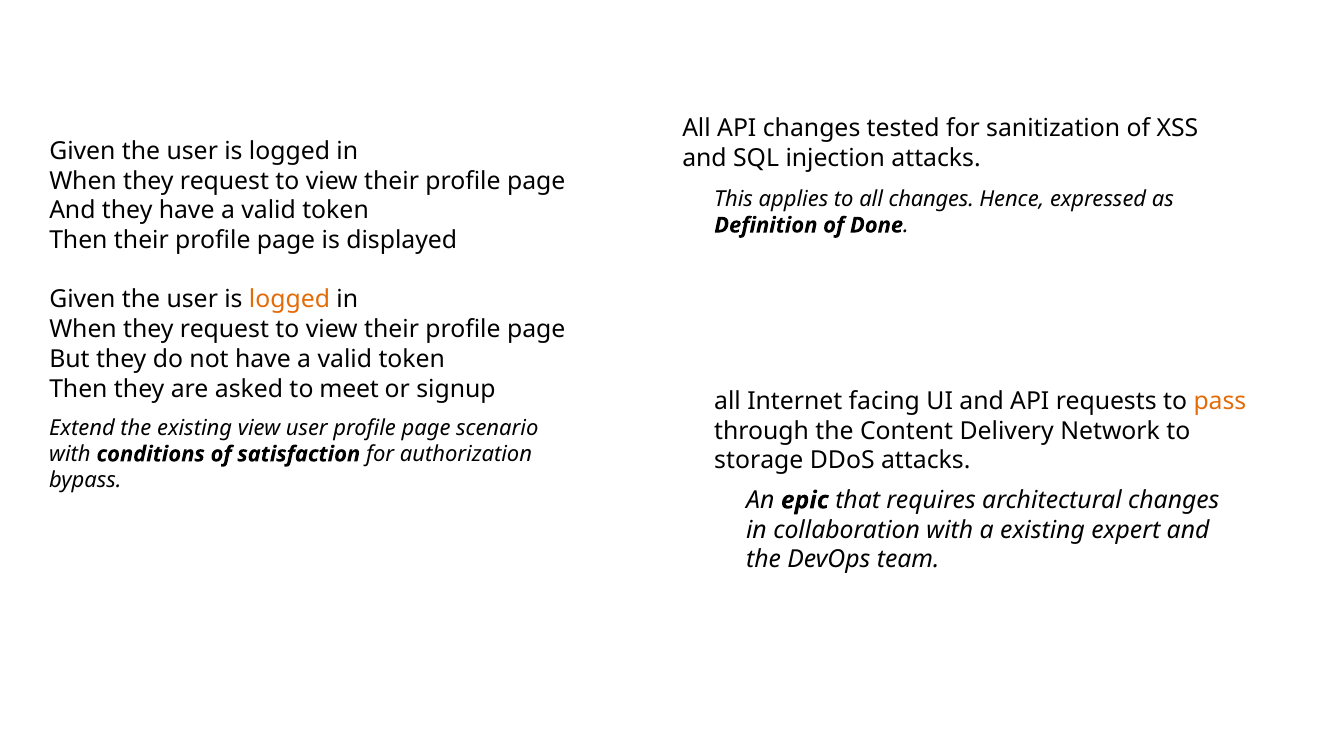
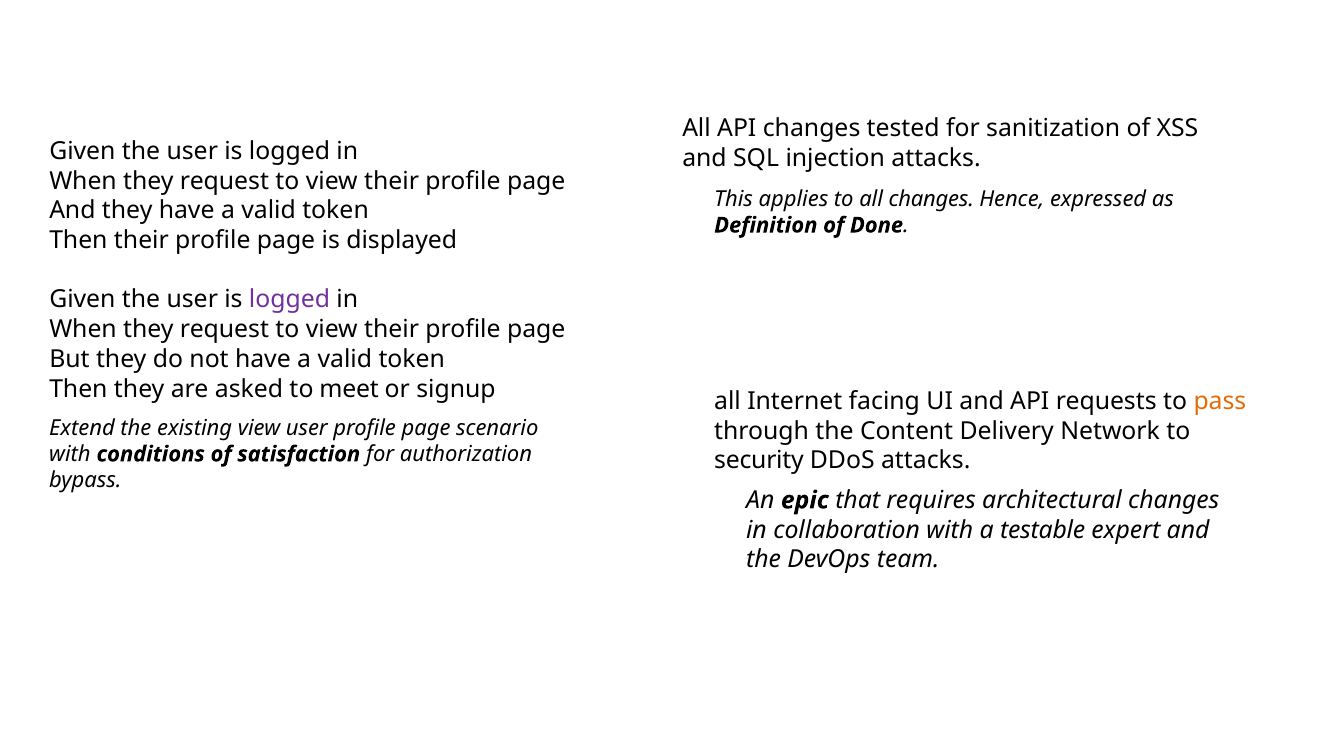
logged colour: orange -> purple (290, 300)
storage: storage -> security (759, 461)
a existing: existing -> testable (1043, 530)
